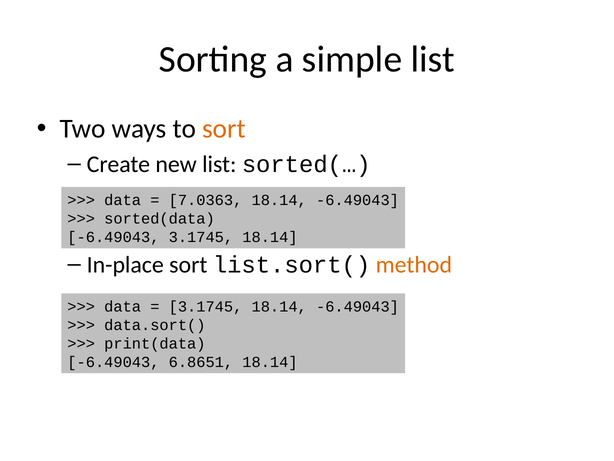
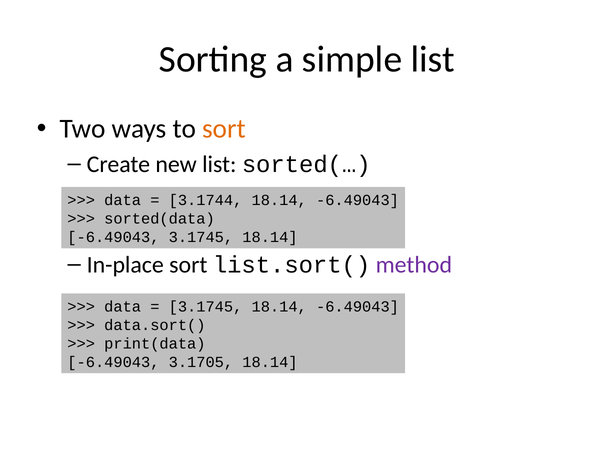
7.0363: 7.0363 -> 3.1744 (206, 200)
method colour: orange -> purple (414, 264)
6.8651: 6.8651 -> 3.1705 (201, 362)
